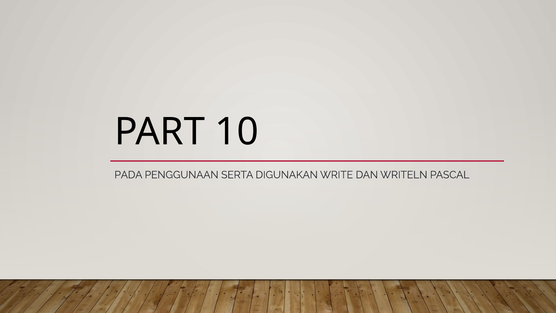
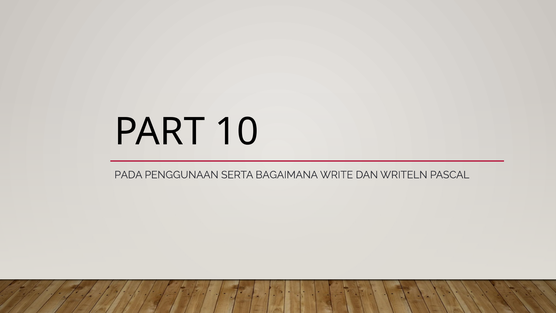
DIGUNAKAN: DIGUNAKAN -> BAGAIMANA (287, 175)
